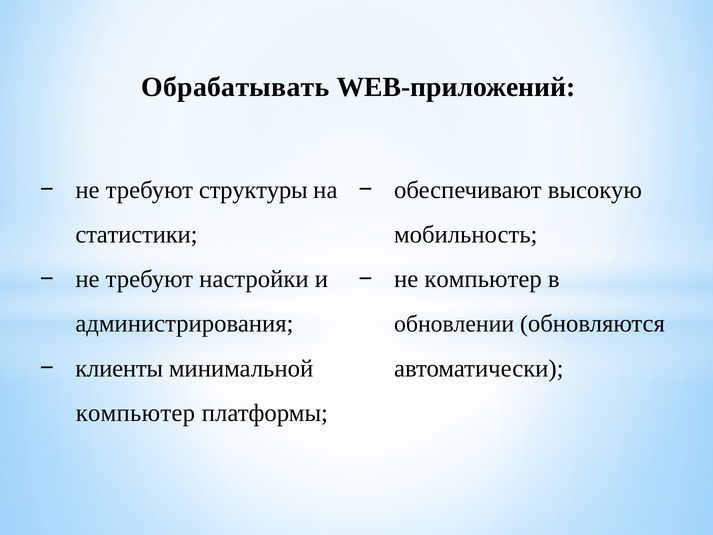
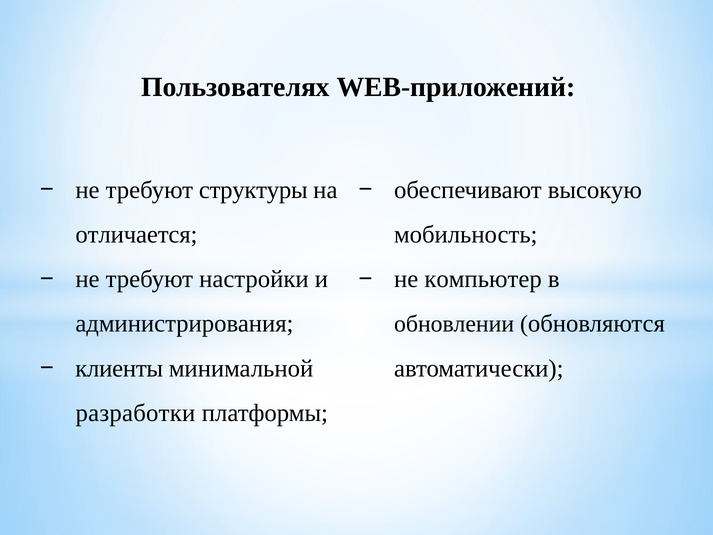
Обрабатывать: Обрабатывать -> Пользователях (236, 87)
статистики: статистики -> отличается (136, 235)
компьютер: компьютер -> разработки (135, 413)
